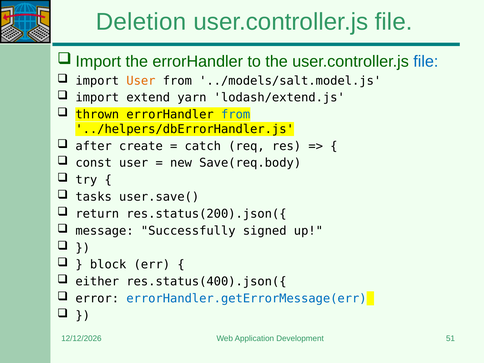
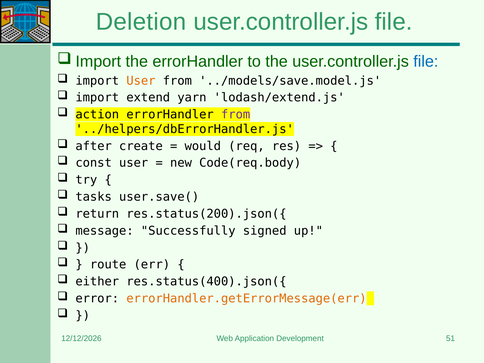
../models/salt.model.js: ../models/salt.model.js -> ../models/save.model.js (290, 81)
thrown: thrown -> action (97, 115)
from colour: blue -> purple (236, 115)
catch: catch -> would (203, 146)
Save(req.body: Save(req.body -> Code(req.body (250, 163)
block: block -> route (108, 265)
errorHandler.getErrorMessage(err colour: blue -> orange (246, 299)
